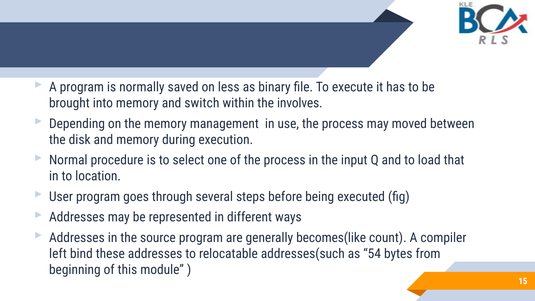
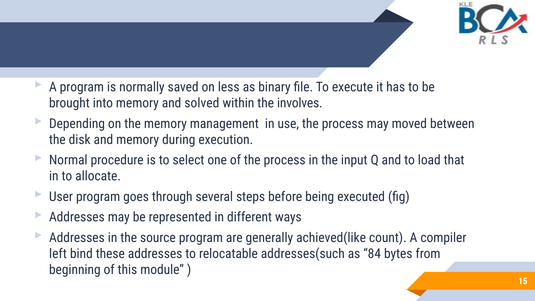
switch: switch -> solved (202, 103)
location: location -> allocate (98, 176)
becomes(like: becomes(like -> achieved(like (331, 238)
54: 54 -> 84 (372, 254)
